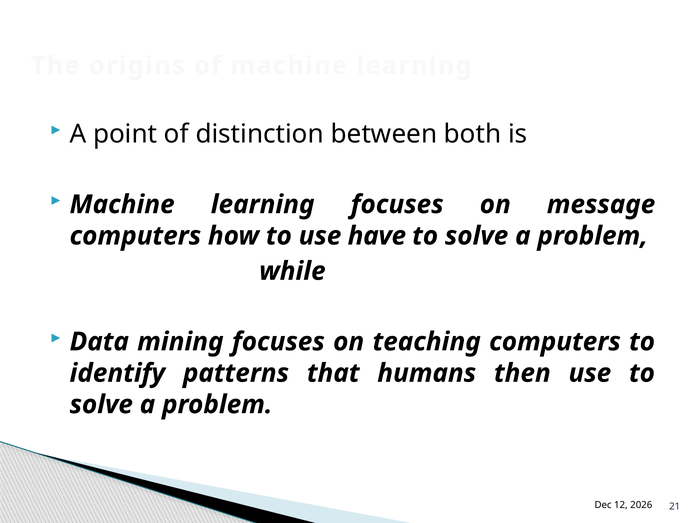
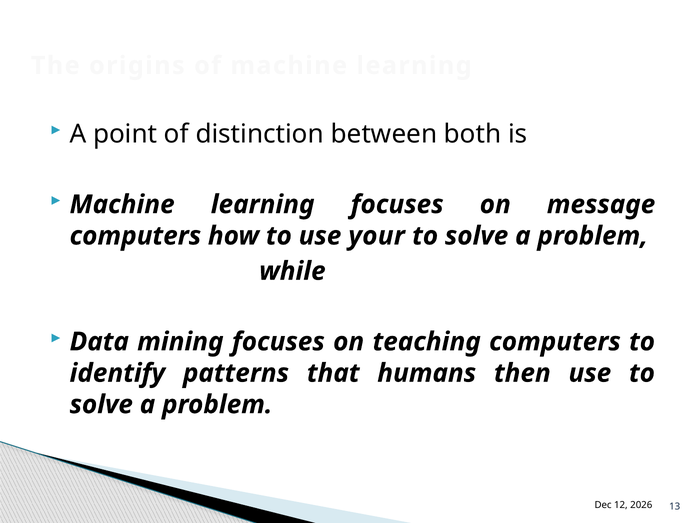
have: have -> your (377, 236)
21: 21 -> 13 (675, 506)
